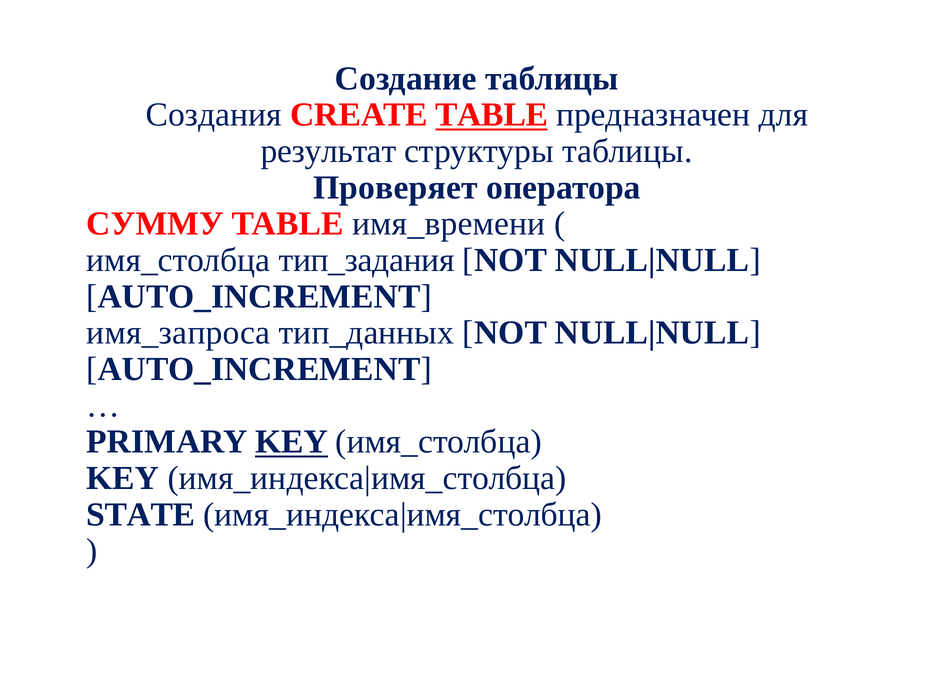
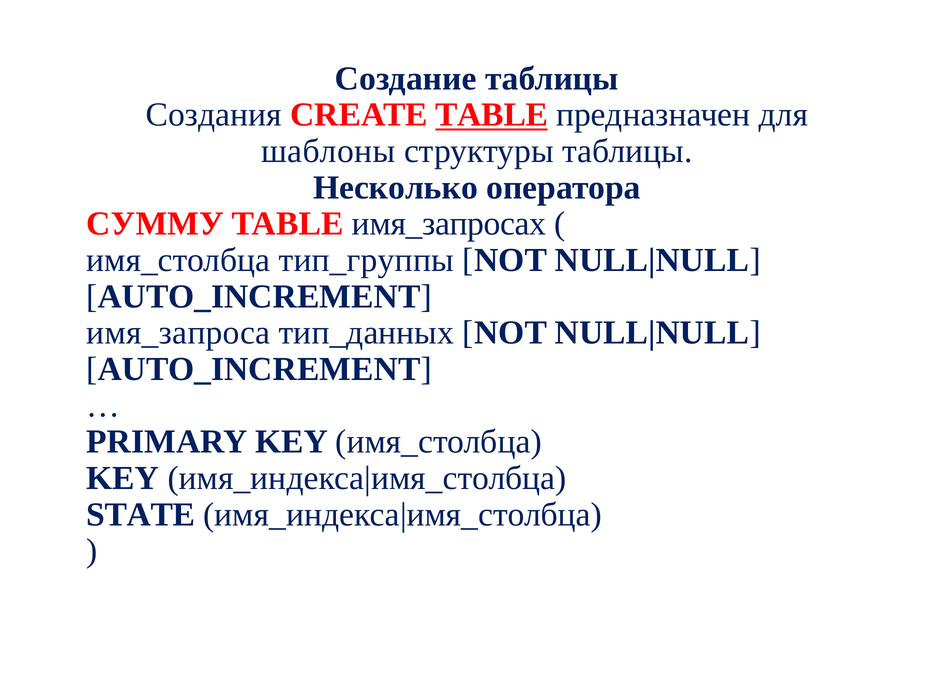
результат: результат -> шаблоны (328, 151)
Проверяет: Проверяет -> Несколько (395, 188)
имя_времени: имя_времени -> имя_запросах (449, 224)
тип_задания: тип_задания -> тип_группы (366, 260)
KEY underline: present -> none (291, 442)
